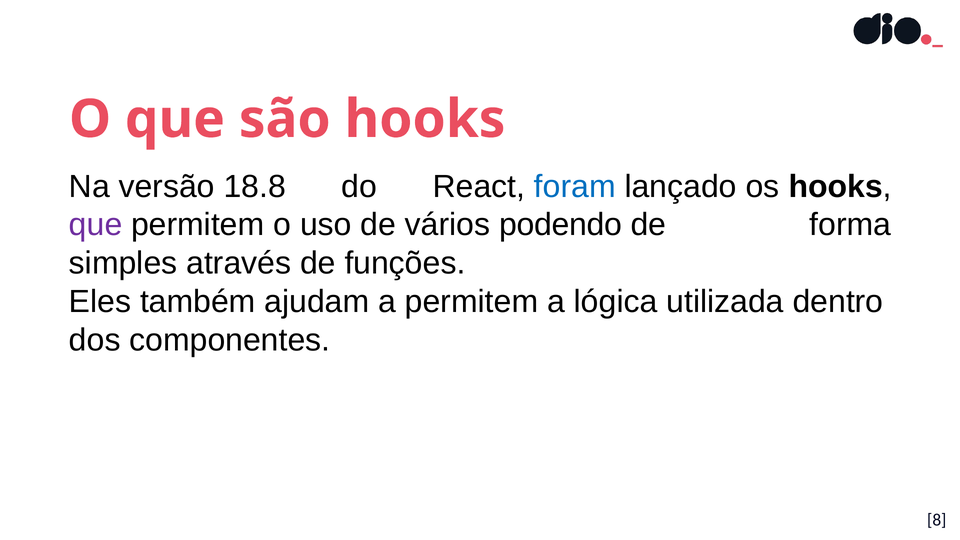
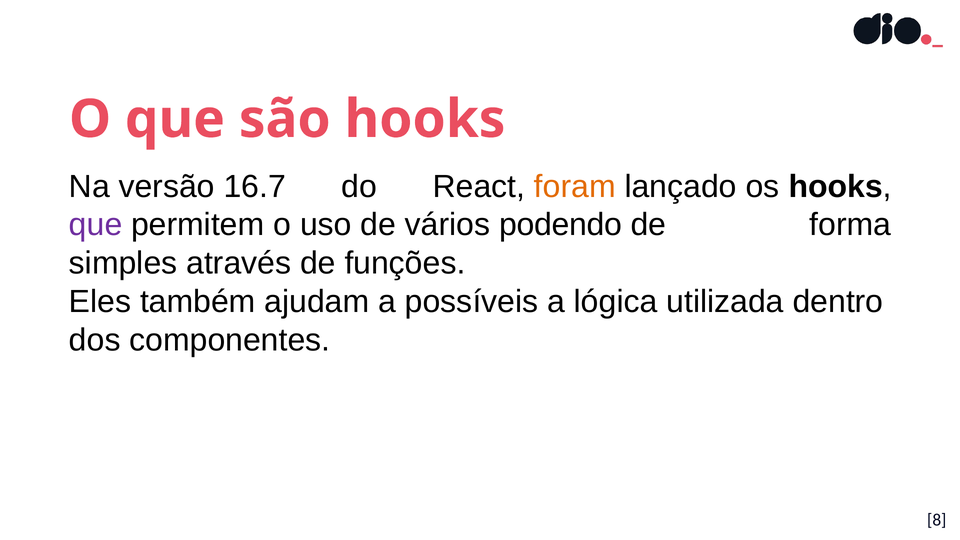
18.8: 18.8 -> 16.7 (255, 187)
foram colour: blue -> orange (575, 187)
a permitem: permitem -> possíveis (472, 302)
